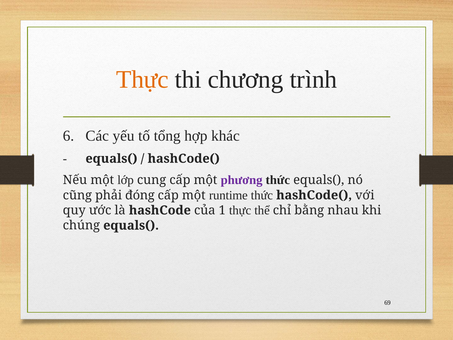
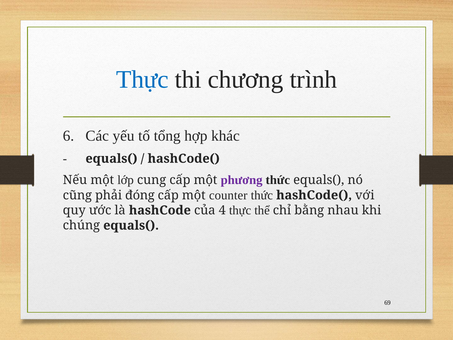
Thực colour: orange -> blue (142, 79)
runtime: runtime -> counter (228, 195)
1: 1 -> 4 (222, 210)
